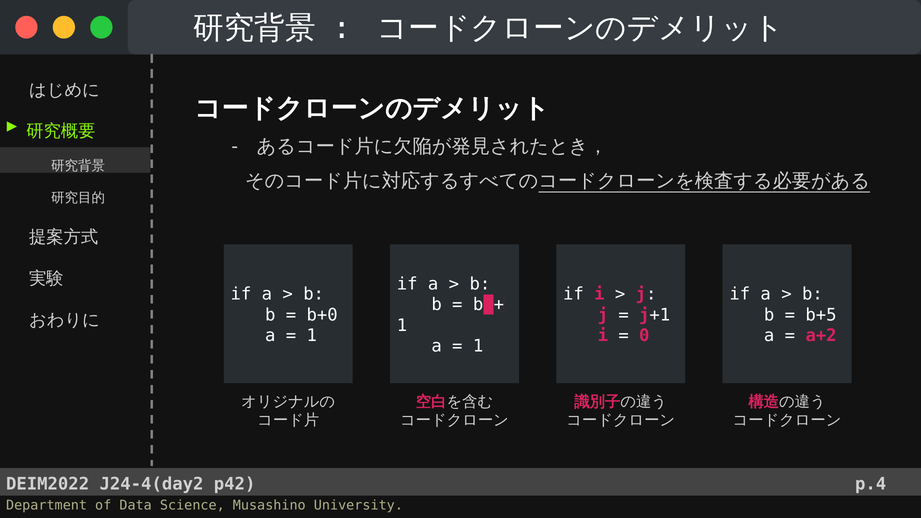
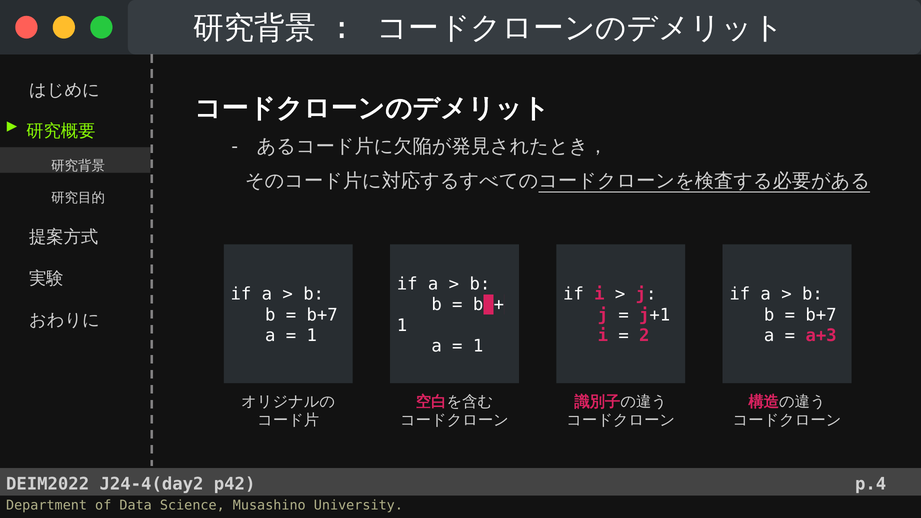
b+0: b+0 -> b+7 (322, 315)
b+5: b+5 -> b+7 (821, 315)
0: 0 -> 2 (644, 336)
a+2: a+2 -> a+3 (821, 336)
